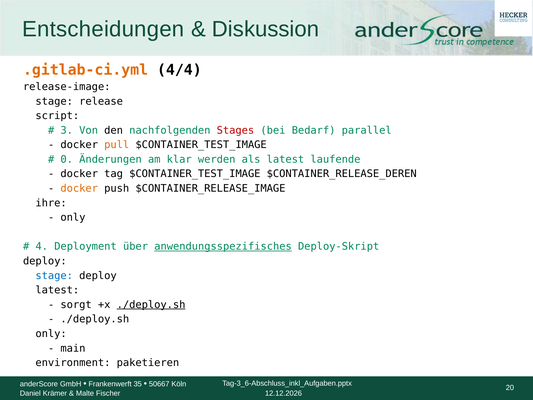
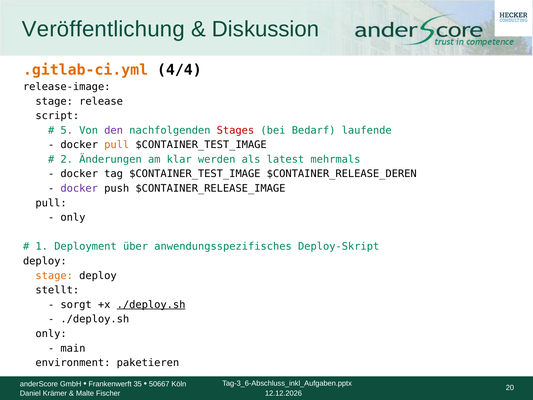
Entscheidungen: Entscheidungen -> Veröffentlichung (103, 29)
3: 3 -> 5 (67, 130)
den colour: black -> purple (114, 130)
parallel: parallel -> laufende (367, 130)
0: 0 -> 2 (67, 159)
laufende: laufende -> mehrmals (335, 159)
docker colour: orange -> purple (79, 188)
ihre: ihre -> pull (51, 203)
4: 4 -> 1 (42, 246)
anwendungsspezifisches underline: present -> none (223, 246)
stage colour: blue -> orange (54, 275)
latest: latest -> stellt (57, 290)
